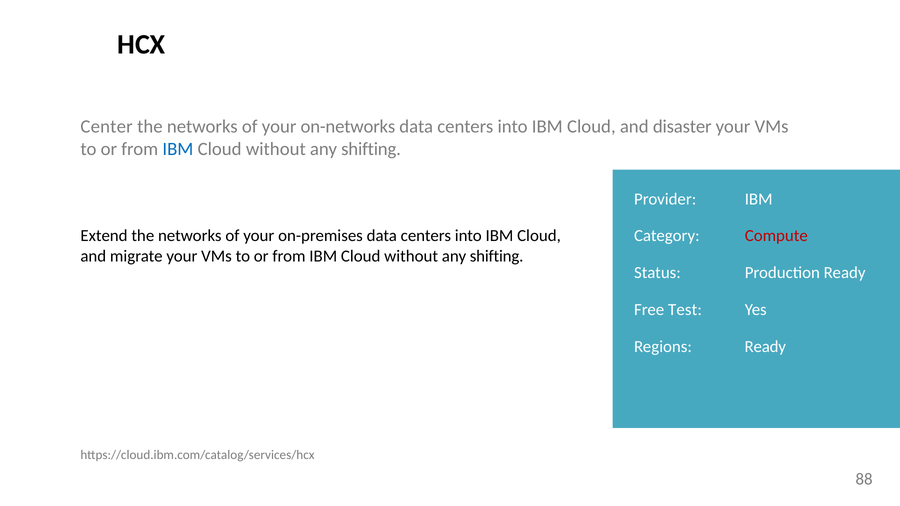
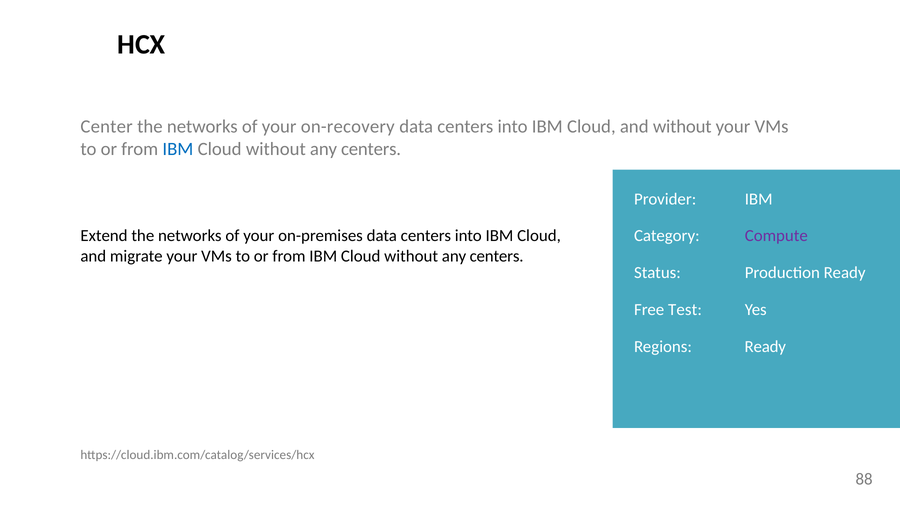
on-networks: on-networks -> on-recovery (348, 127)
and disaster: disaster -> without (682, 127)
shifting: shifting -> centers (371, 149)
Compute colour: red -> purple (776, 236)
shifting: shifting -> centers (497, 256)
